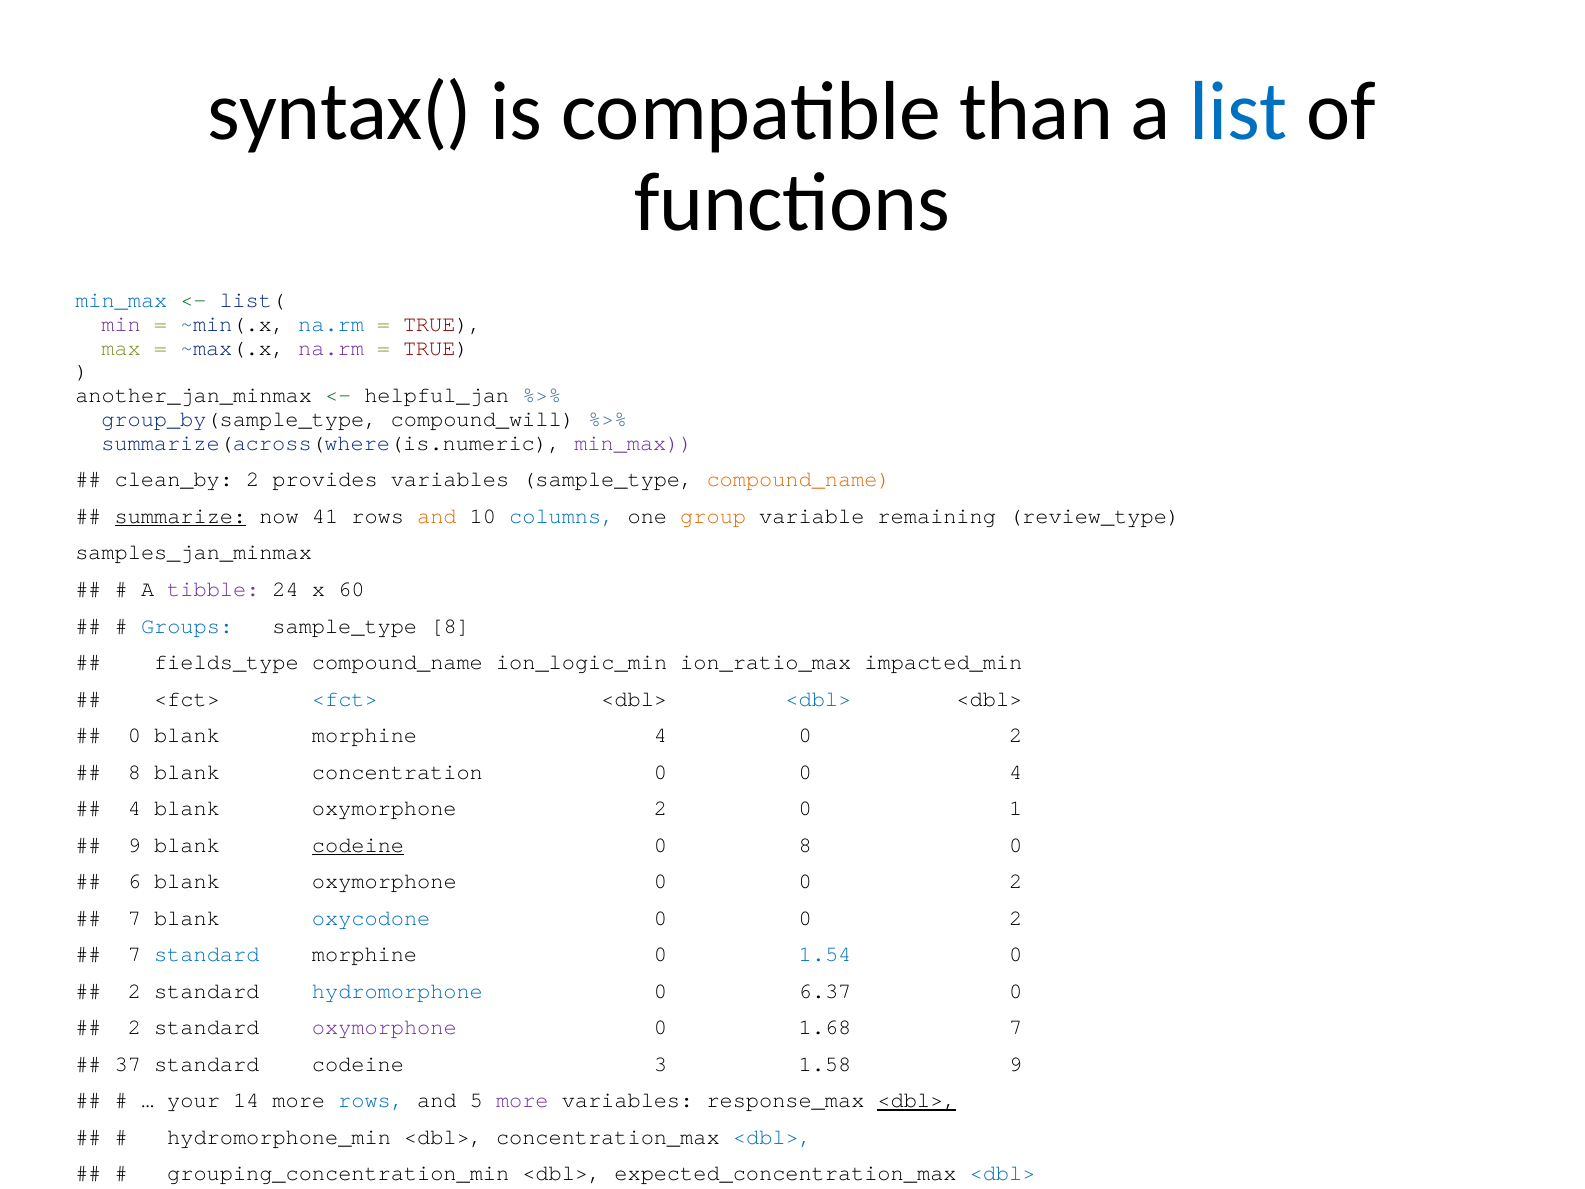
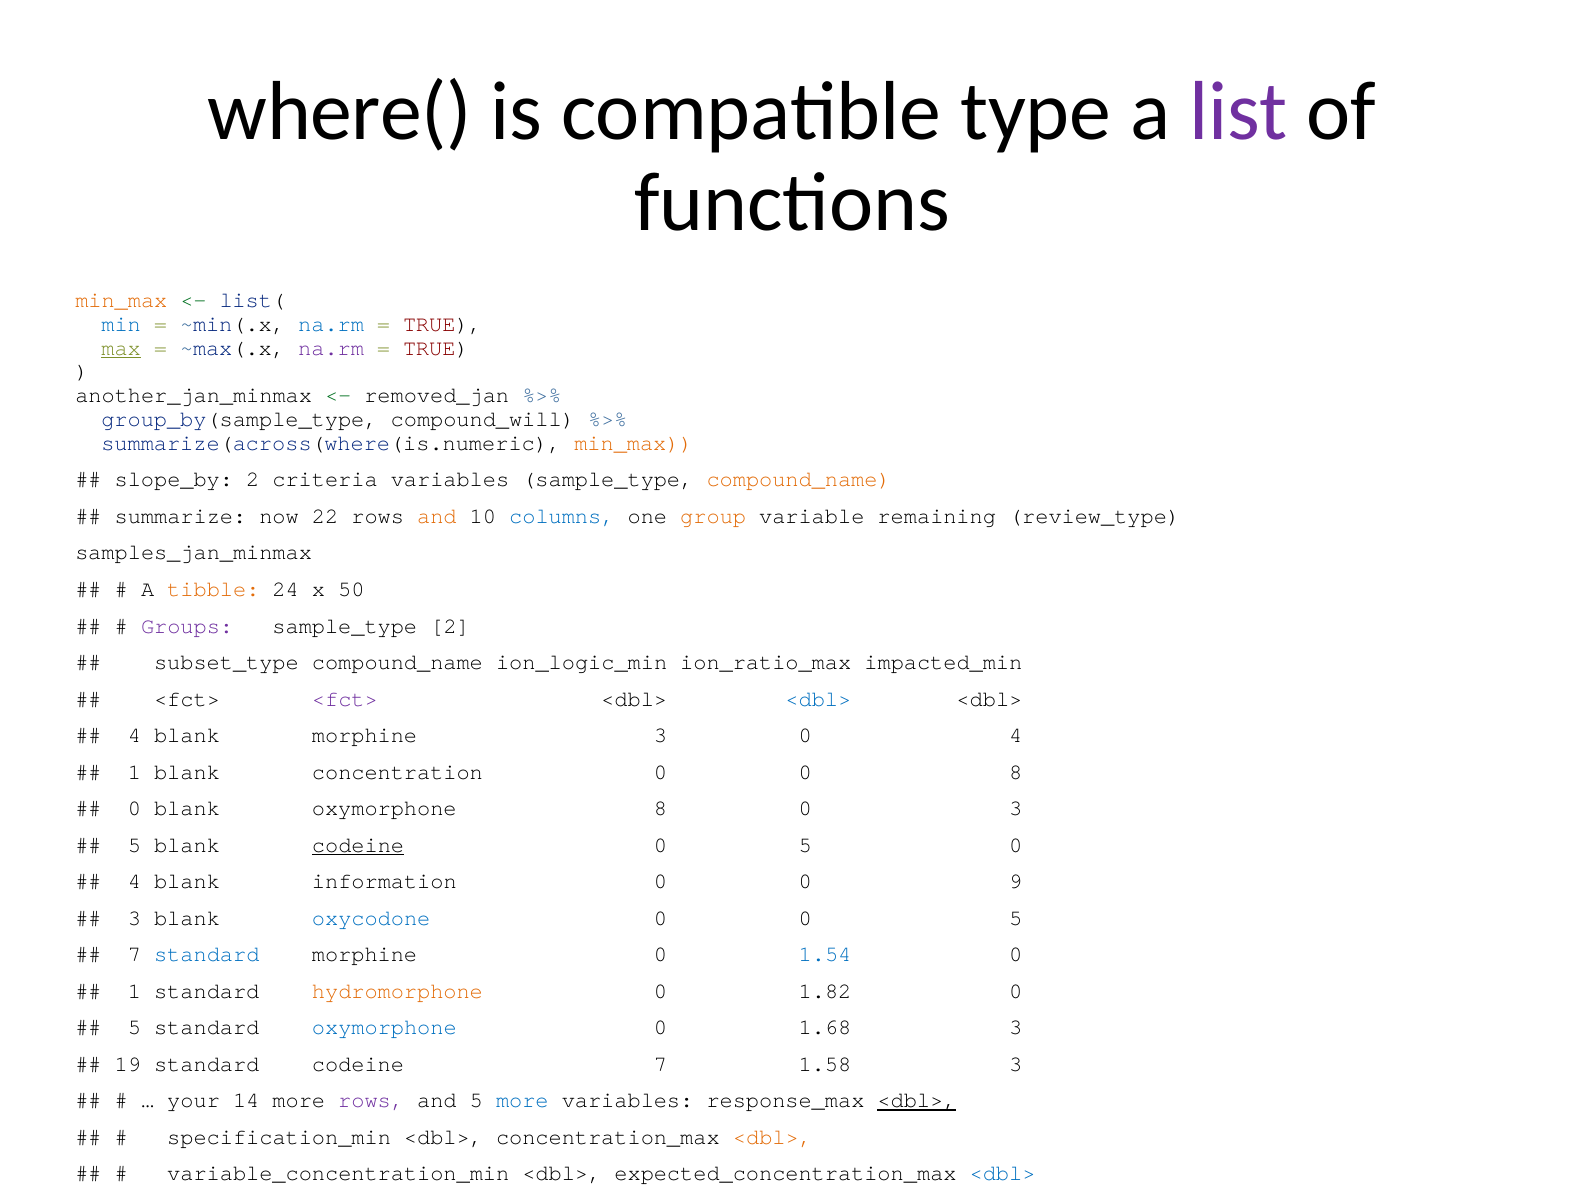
syntax(: syntax( -> where( (340, 112)
than: than -> type (1036, 112)
list colour: blue -> purple (1238, 112)
min_max colour: blue -> orange (121, 300)
min colour: purple -> blue (121, 324)
max underline: none -> present (121, 348)
helpful_jan: helpful_jan -> removed_jan (437, 395)
min_max colour: purple -> orange (634, 443)
clean_by: clean_by -> slope_by (174, 480)
provides: provides -> criteria (325, 480)
summarize underline: present -> none (180, 516)
41: 41 -> 22 (325, 516)
tibble colour: purple -> orange (213, 589)
60: 60 -> 50 (351, 589)
Groups colour: blue -> purple (187, 626)
sample_type 8: 8 -> 2 (450, 626)
fields_type: fields_type -> subset_type (226, 662)
<fct> colour: blue -> purple (345, 699)
0: 0 -> 4 (134, 735)
morphine 4: 4 -> 3 (661, 735)
2: 2 -> 4 (1016, 735)
8: 8 -> 1 (134, 772)
0 4: 4 -> 8 (1016, 772)
4: 4 -> 0 (134, 808)
oxymorphone 2: 2 -> 8 (661, 808)
0 1: 1 -> 3 (1016, 808)
9: 9 -> 5 (134, 845)
8: 8 -> 5 (805, 845)
6: 6 -> 4 (134, 881)
oxymorphone: oxymorphone -> information (384, 881)
2: 2 -> 9 (1016, 881)
7: 7 -> 3 (134, 918)
2: 2 -> 5 (1016, 918)
2: 2 -> 1 (134, 991)
hydromorphone colour: blue -> orange (397, 991)
6.37: 6.37 -> 1.82 (825, 991)
2: 2 -> 5 (134, 1027)
oxymorphone colour: purple -> blue (384, 1027)
1.68 7: 7 -> 3 (1016, 1027)
37: 37 -> 19 (128, 1064)
codeine 3: 3 -> 7 (661, 1064)
1.58 9: 9 -> 3 (1016, 1064)
rows colour: blue -> purple (371, 1100)
more colour: purple -> blue (522, 1100)
hydromorphone_min: hydromorphone_min -> specification_min (279, 1137)
<dbl> colour: blue -> orange (772, 1137)
grouping_concentration_min: grouping_concentration_min -> variable_concentration_min (338, 1173)
